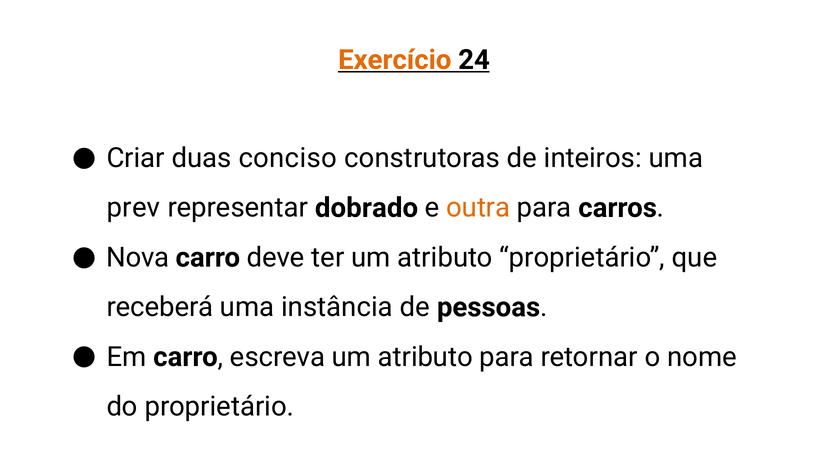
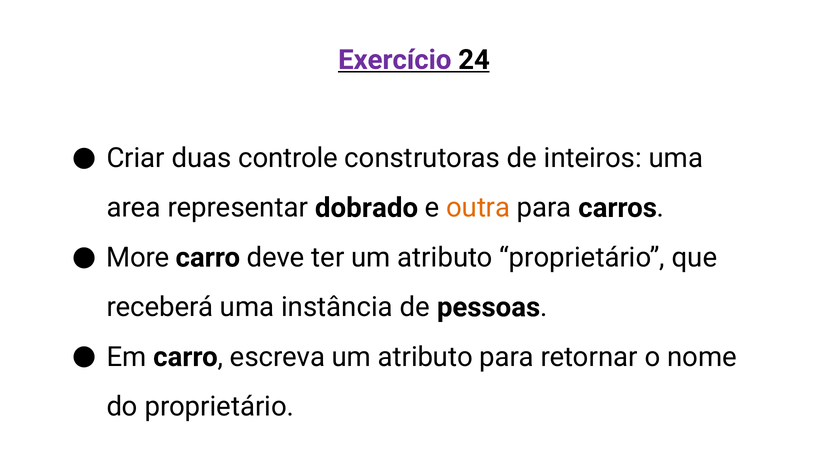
Exercício colour: orange -> purple (395, 60)
conciso: conciso -> controle (288, 158)
prev: prev -> area (134, 208)
Nova: Nova -> More (138, 257)
